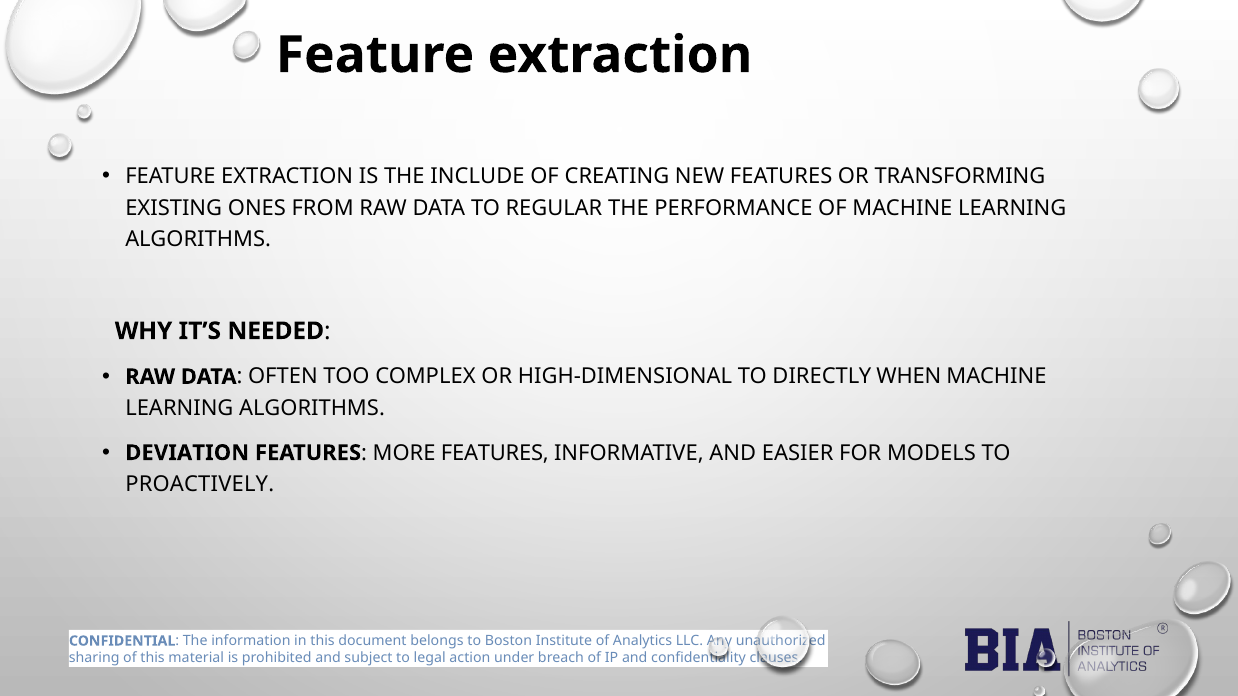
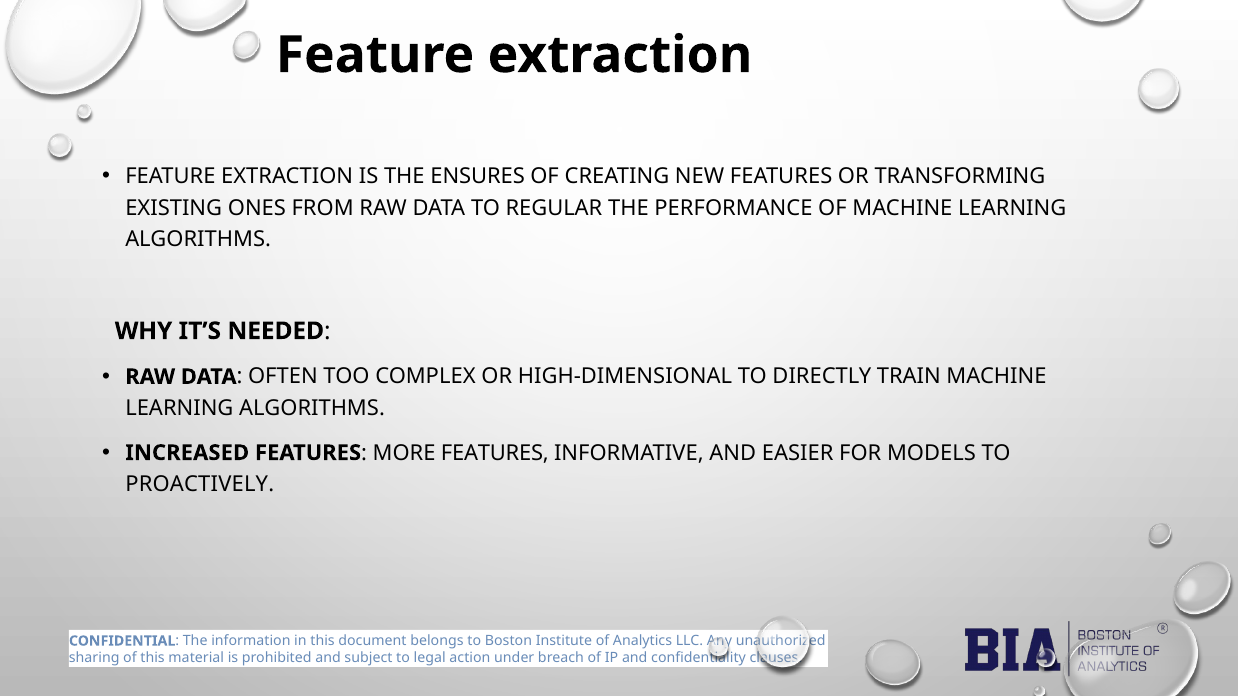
INCLUDE: INCLUDE -> ENSURES (478, 177)
WHEN: WHEN -> TRAIN (909, 377)
DEVIATION: DEVIATION -> INCREASED (187, 453)
